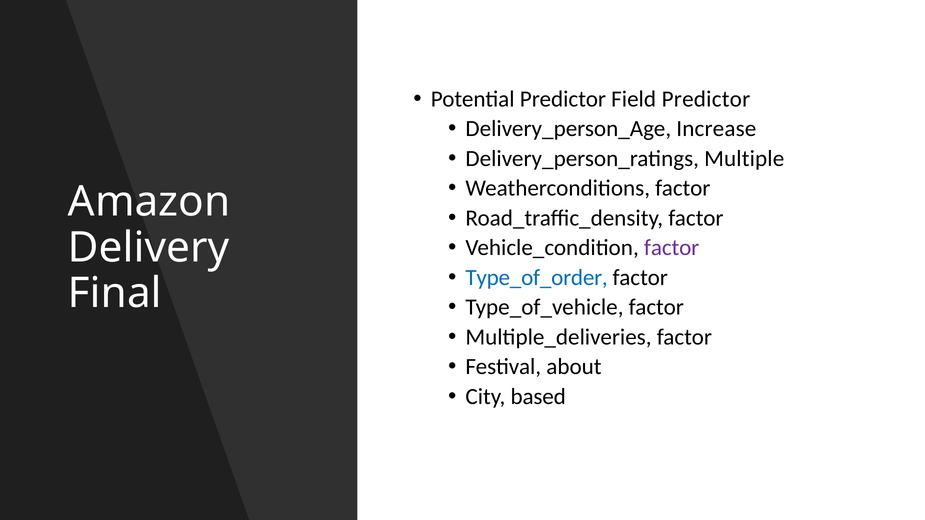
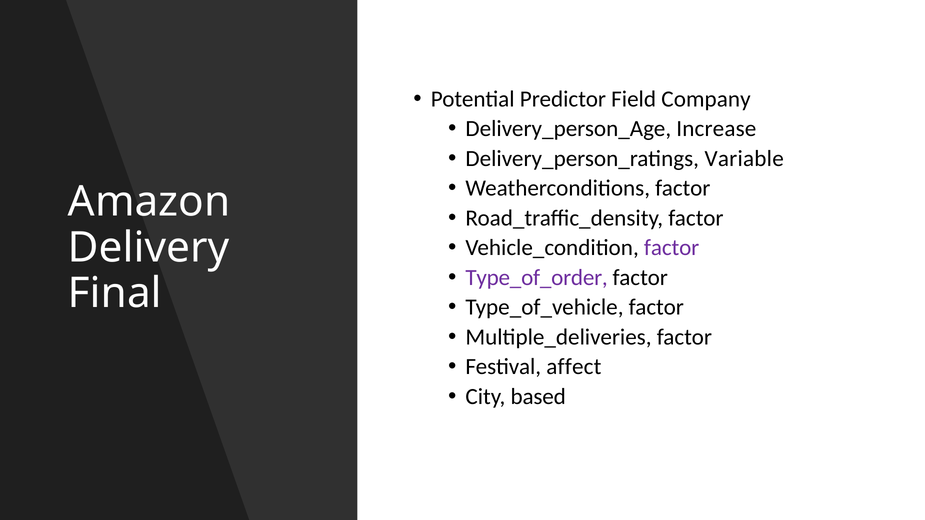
Field Predictor: Predictor -> Company (706, 99)
Multiple: Multiple -> Variable (744, 159)
Type_of_order colour: blue -> purple (537, 278)
about: about -> affect (574, 367)
